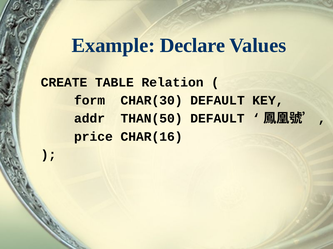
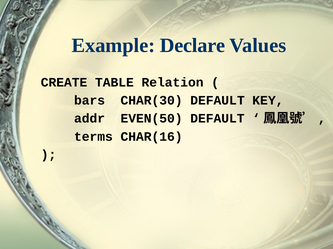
form: form -> bars (90, 101)
THAN(50: THAN(50 -> EVEN(50 (152, 119)
price: price -> terms (93, 137)
